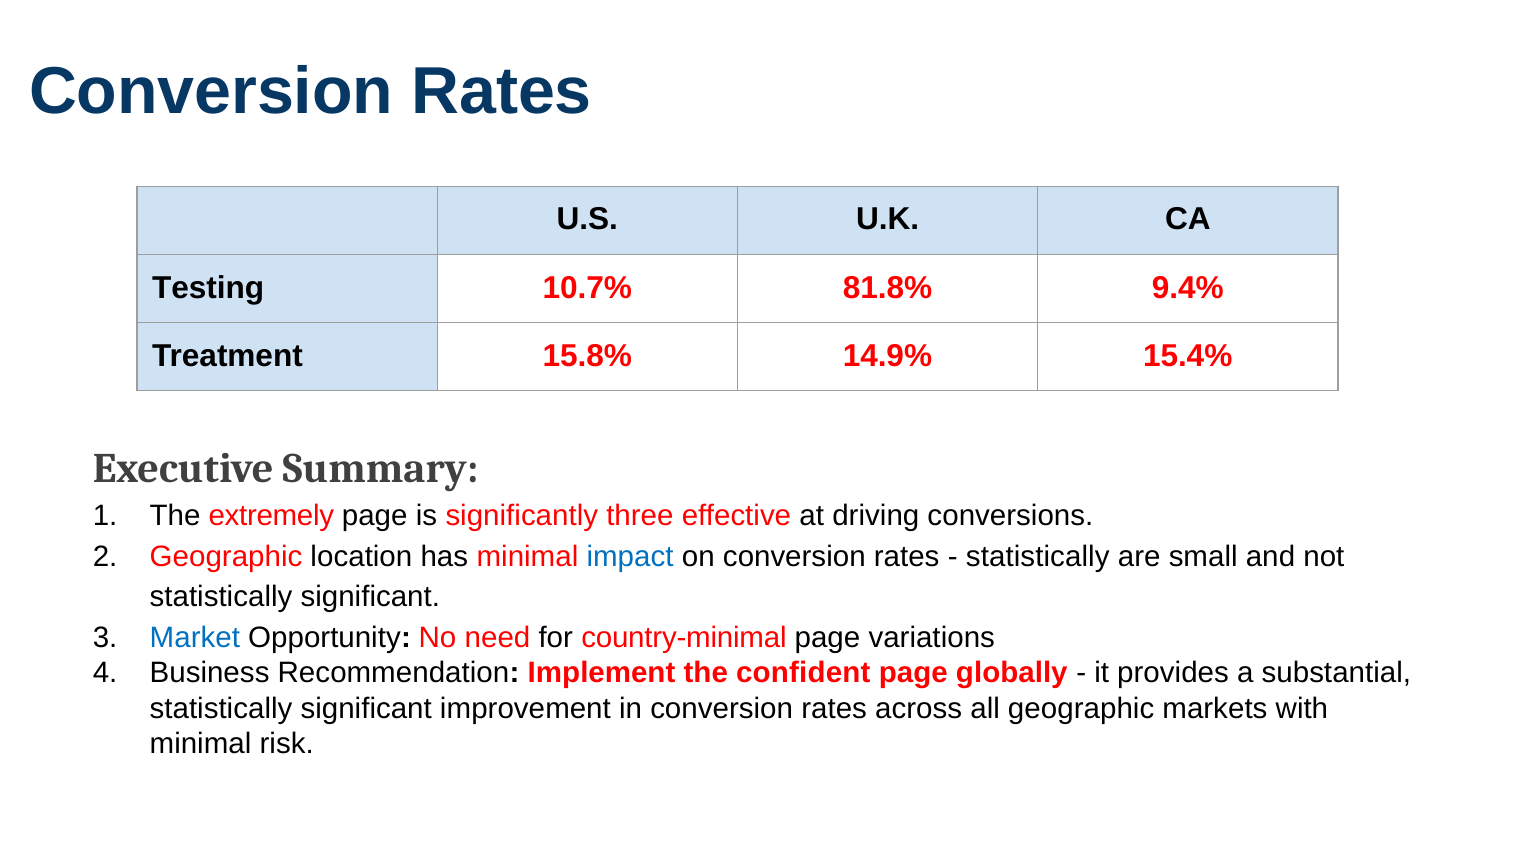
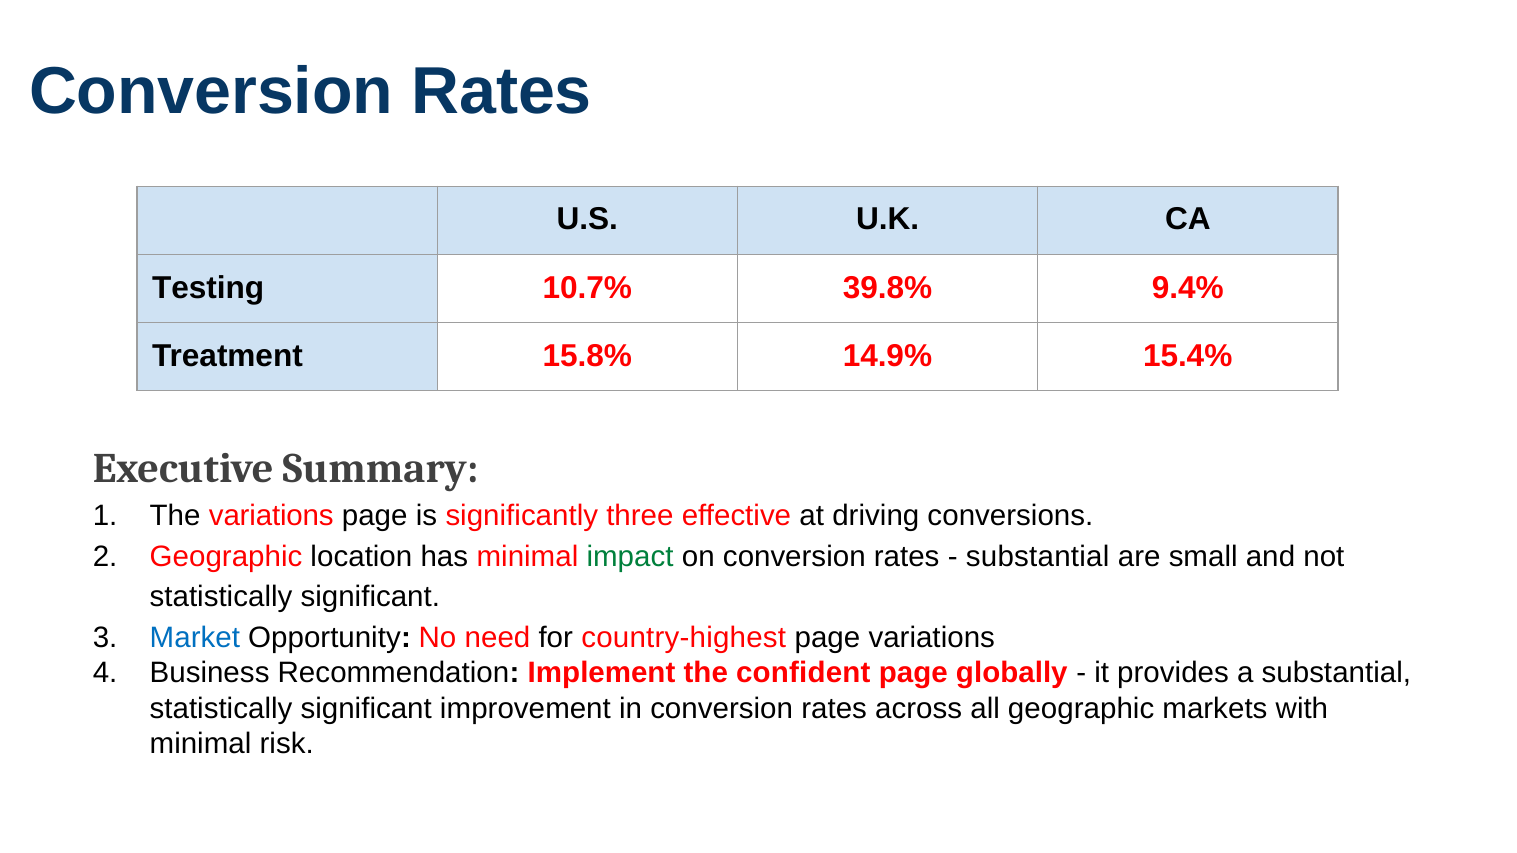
81.8%: 81.8% -> 39.8% (888, 288)
The extremely: extremely -> variations (271, 516)
impact colour: blue -> green (630, 557)
statistically: statistically -> substantial (1038, 557)
country-minimal: country-minimal -> country-highest (684, 638)
